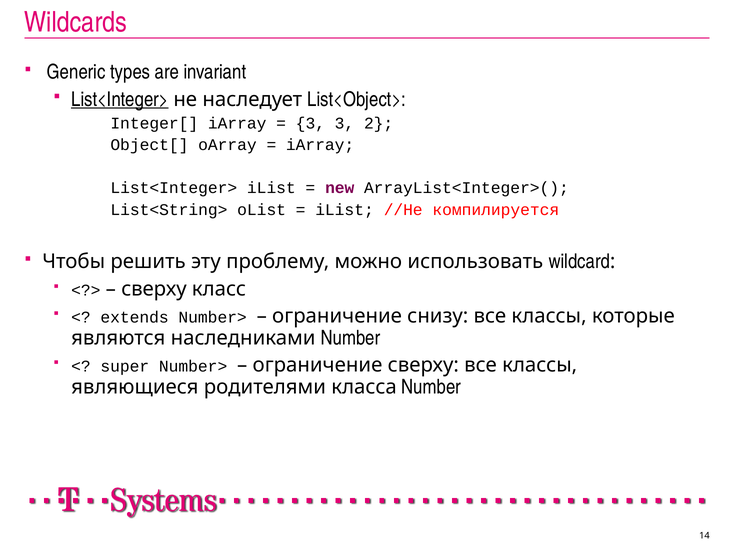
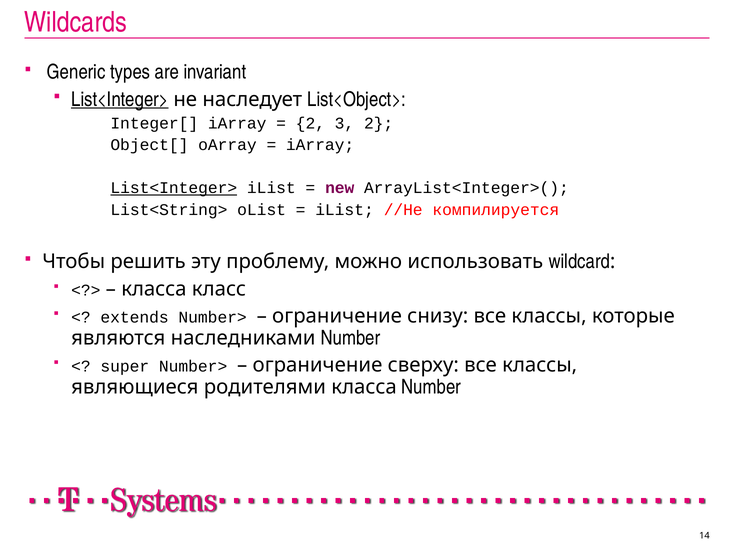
3: 3 -> 2 (310, 123)
List<Integer> underline: none -> present (174, 188)
сверху: сверху -> класса (154, 289)
